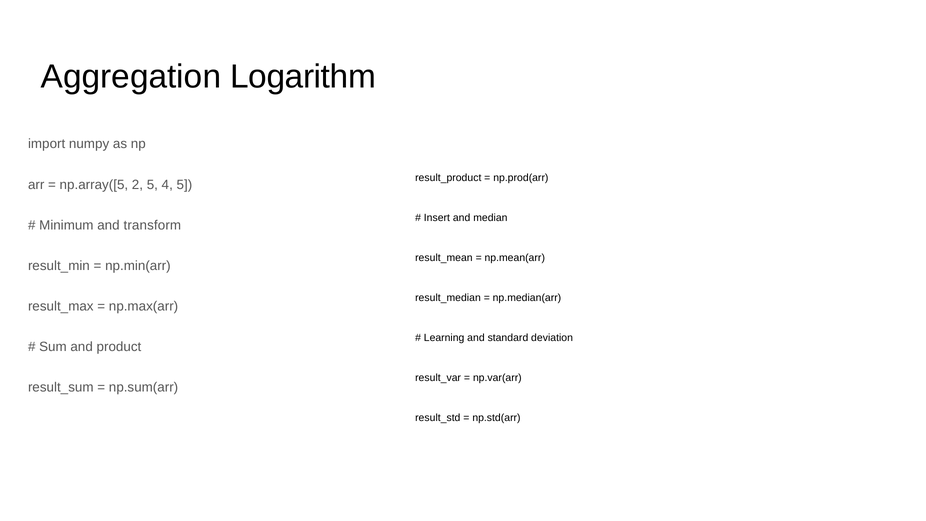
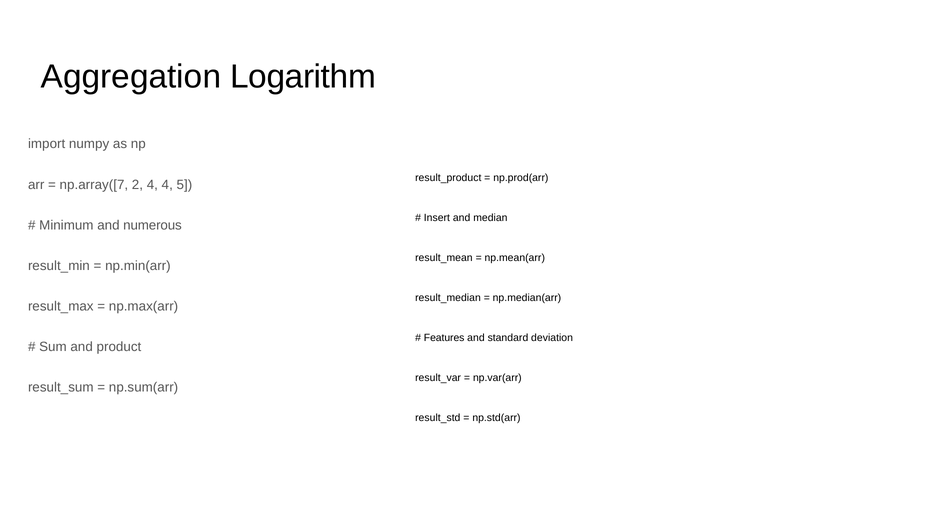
np.array([5: np.array([5 -> np.array([7 (94, 185)
2 5: 5 -> 4 (152, 185)
transform: transform -> numerous (152, 225)
Learning: Learning -> Features (444, 338)
